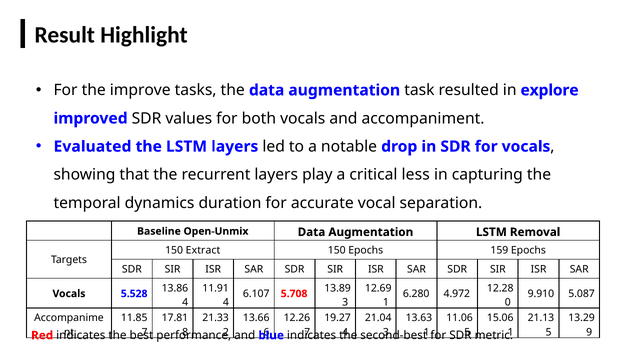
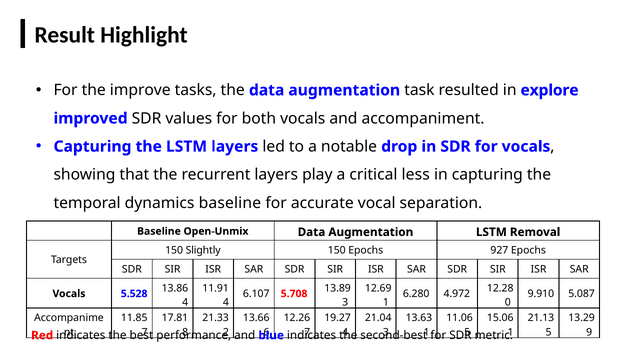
Evaluated: Evaluated -> Capturing (93, 147)
dynamics duration: duration -> baseline (230, 203)
Extract: Extract -> Slightly (203, 250)
159: 159 -> 927 (499, 250)
